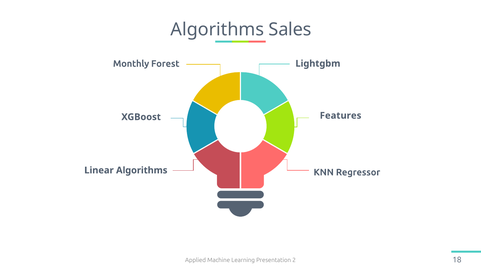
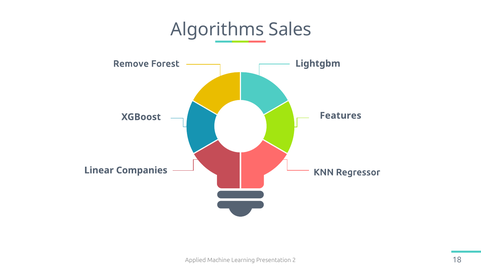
Monthly: Monthly -> Remove (131, 64)
Linear Algorithms: Algorithms -> Companies (142, 170)
